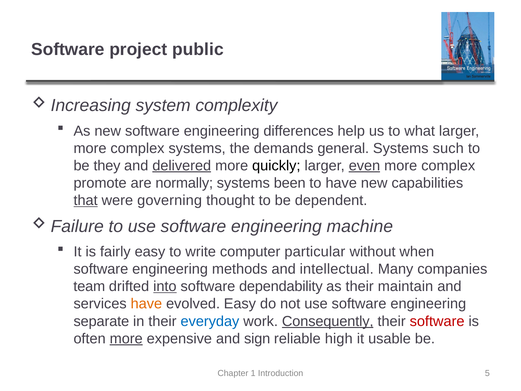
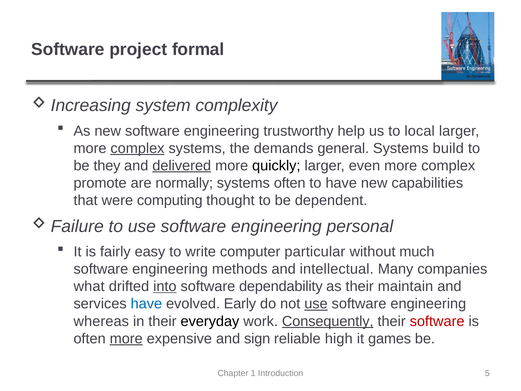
public: public -> formal (198, 49)
differences: differences -> trustworthy (299, 131)
what: what -> local (420, 131)
complex underline: none -> present (137, 148)
such: such -> build (448, 148)
even underline: present -> none (364, 166)
systems been: been -> often (290, 183)
that underline: present -> none (86, 200)
governing: governing -> computing (170, 200)
machine: machine -> personal (360, 226)
when: when -> much (417, 252)
team: team -> what (89, 286)
have colour: orange -> blue (146, 304)
evolved Easy: Easy -> Early (240, 304)
use underline: none -> present (316, 304)
separate: separate -> whereas (101, 321)
everyday colour: blue -> black (210, 321)
usable: usable -> games (390, 338)
